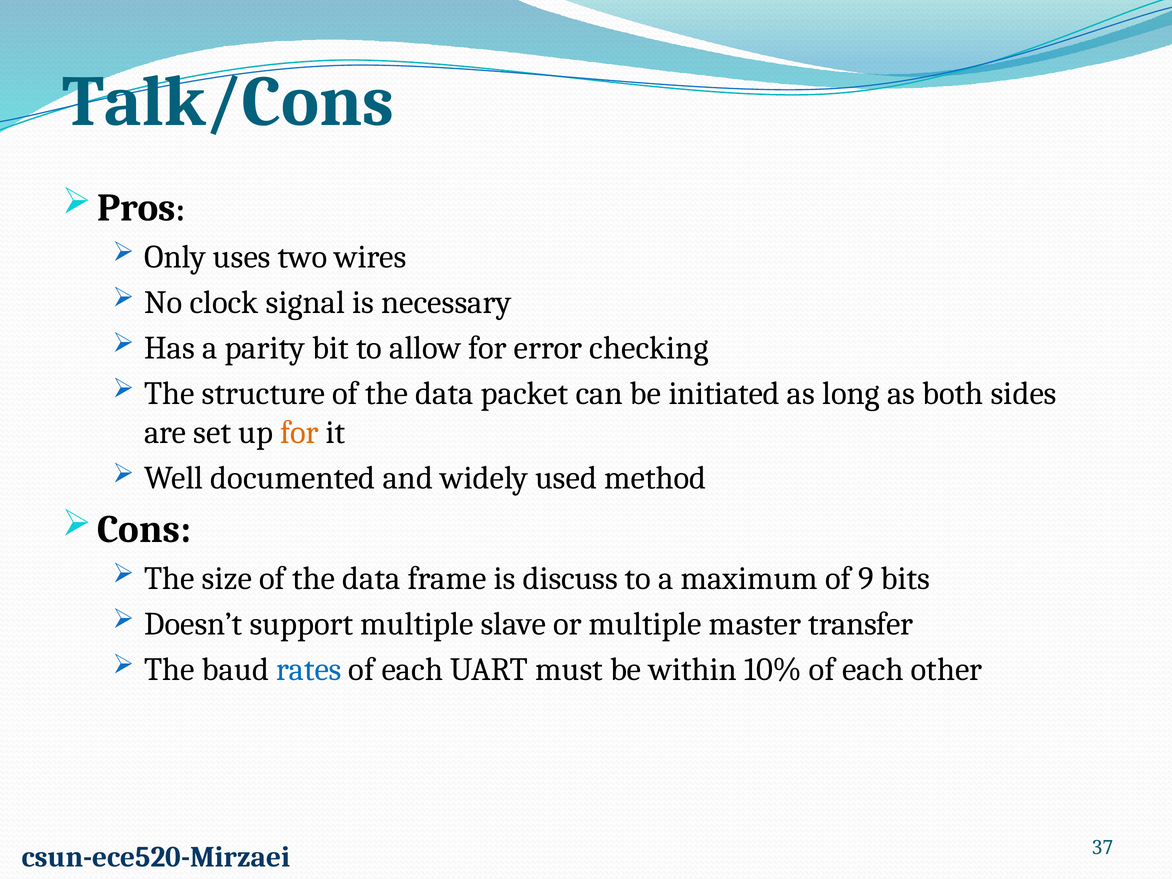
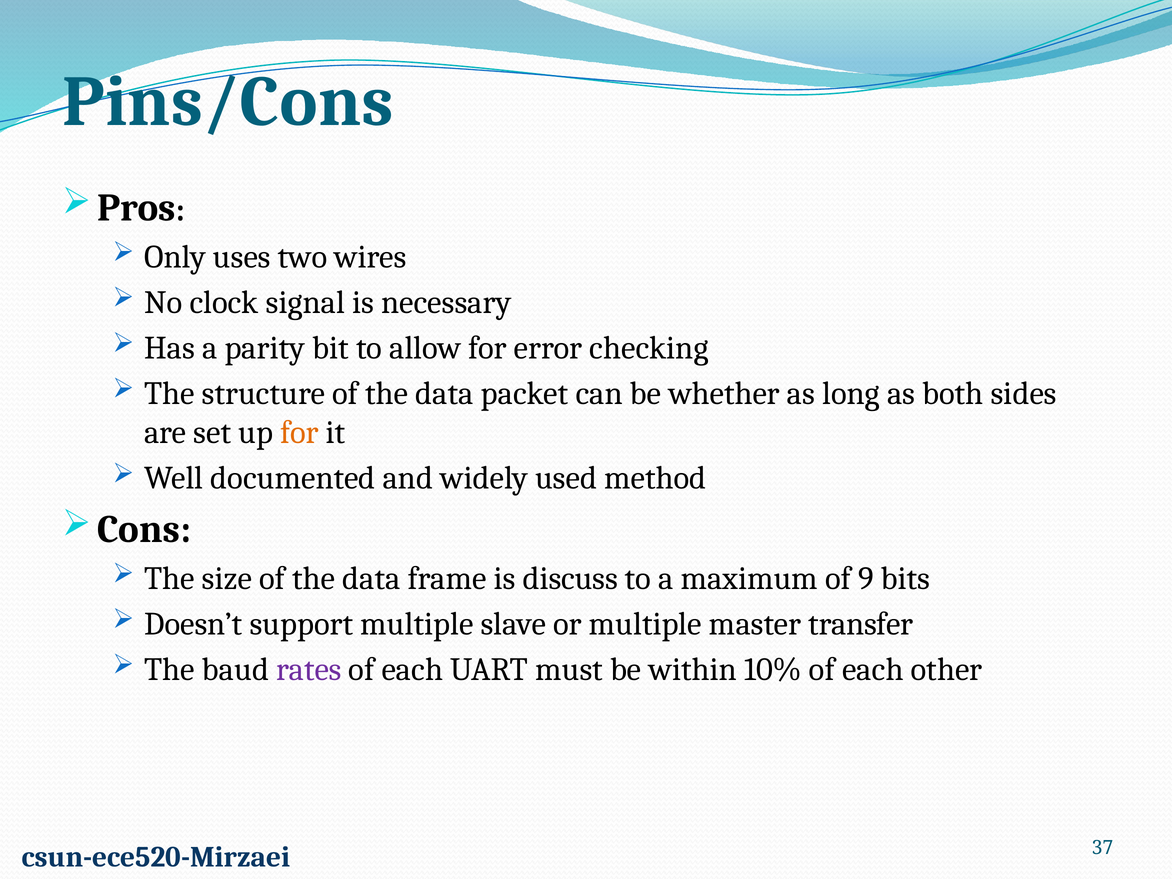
Talk/Cons: Talk/Cons -> Pins/Cons (228, 102)
initiated: initiated -> whether (724, 394)
rates colour: blue -> purple (309, 670)
